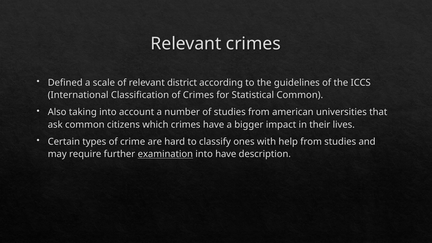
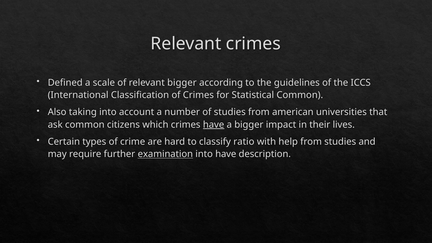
relevant district: district -> bigger (182, 83)
have underline: none -> present (214, 125)
ones: ones -> ratio (244, 142)
